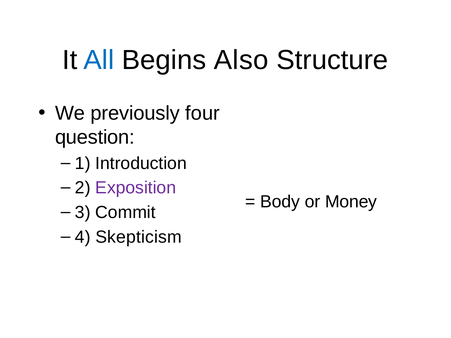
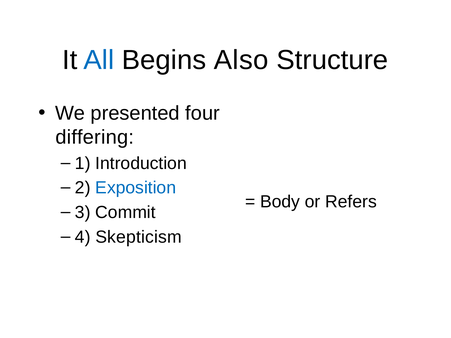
previously: previously -> presented (135, 113)
question: question -> differing (95, 137)
Exposition colour: purple -> blue (136, 188)
Money: Money -> Refers (351, 202)
